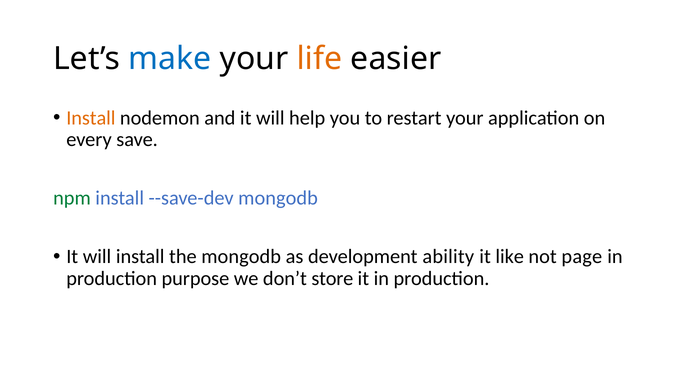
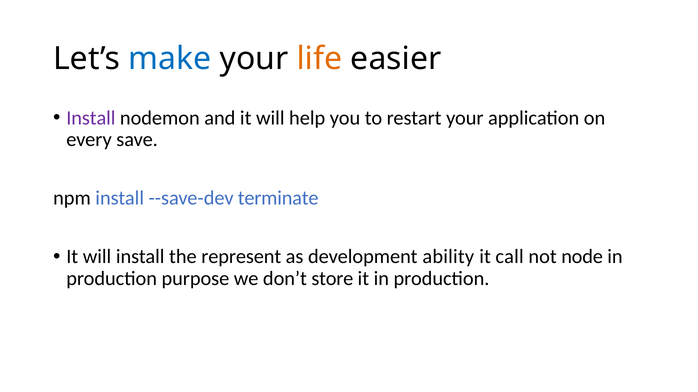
Install colour: orange -> purple (91, 118)
npm colour: green -> black (72, 199)
--save-dev mongodb: mongodb -> terminate (278, 199)
the mongodb: mongodb -> represent (241, 257)
like: like -> call (510, 257)
page: page -> node (582, 257)
